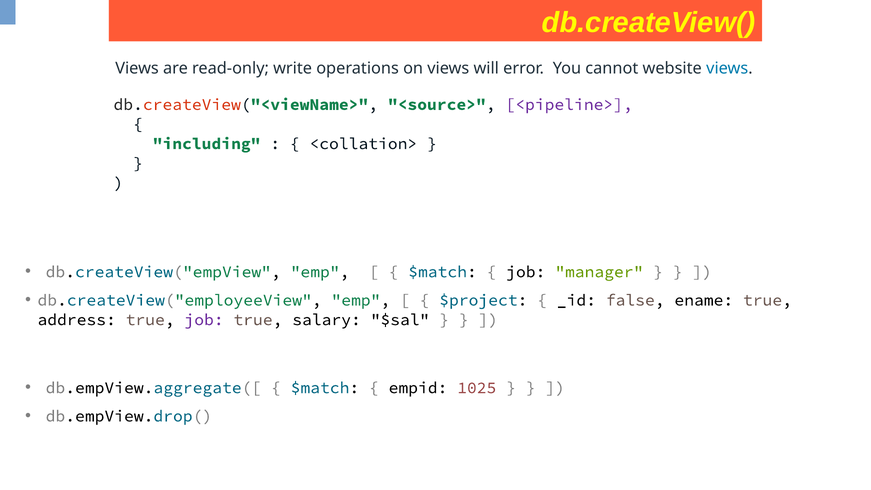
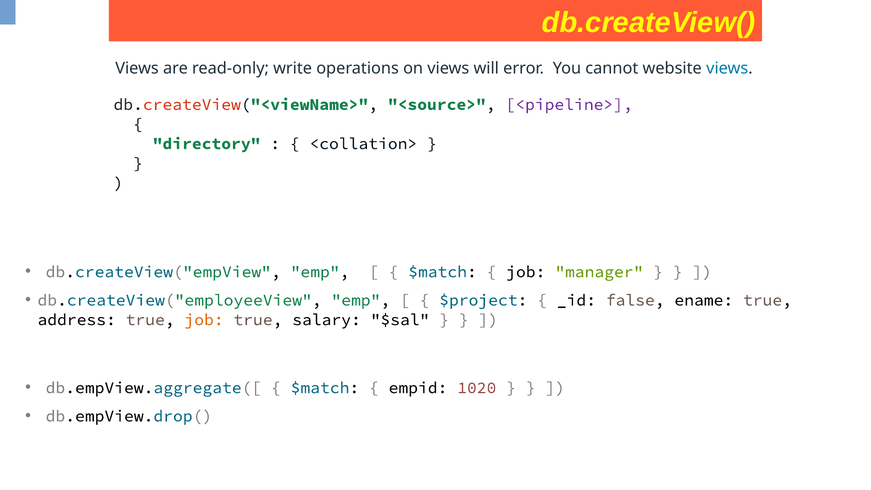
including: including -> directory (207, 144)
job colour: purple -> orange (204, 320)
1025: 1025 -> 1020 (477, 388)
